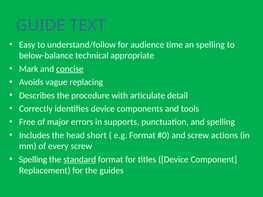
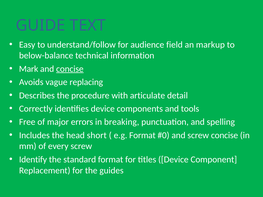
time: time -> field (174, 45)
an spelling: spelling -> markup (210, 45)
appropriate: appropriate -> information (132, 56)
supports: supports -> breaking (122, 122)
screw actions: actions -> concise (225, 135)
Spelling: Spelling -> Identify (33, 160)
standard underline: present -> none (80, 160)
